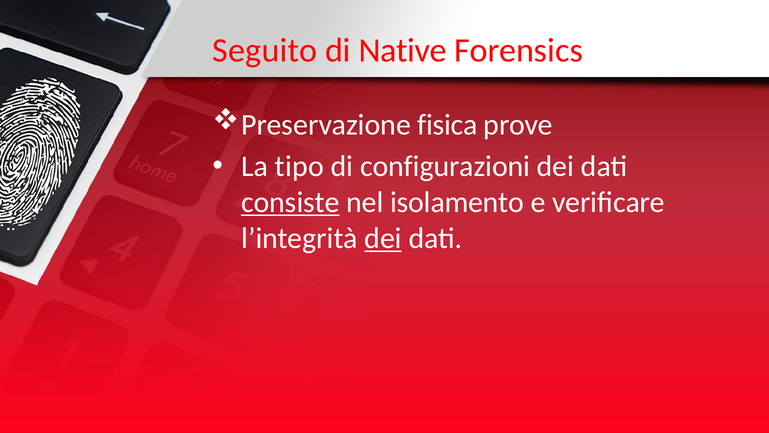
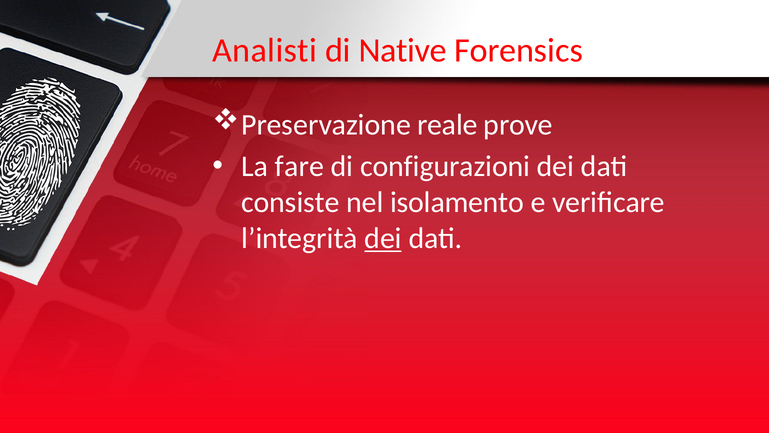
Seguito: Seguito -> Analisti (265, 50)
fisica: fisica -> reale (447, 125)
tipo: tipo -> fare (299, 166)
consiste underline: present -> none (290, 202)
